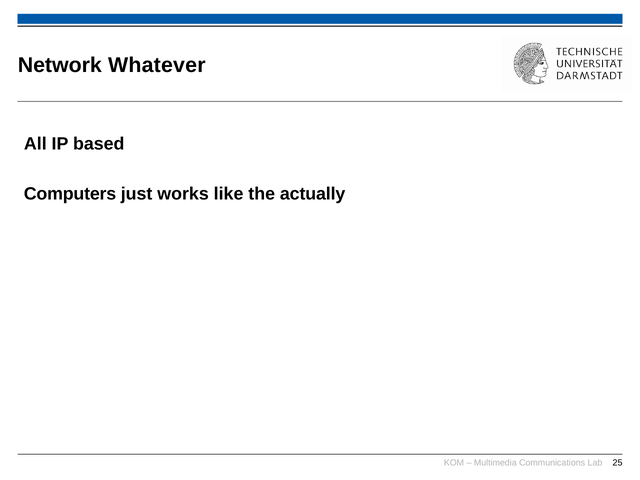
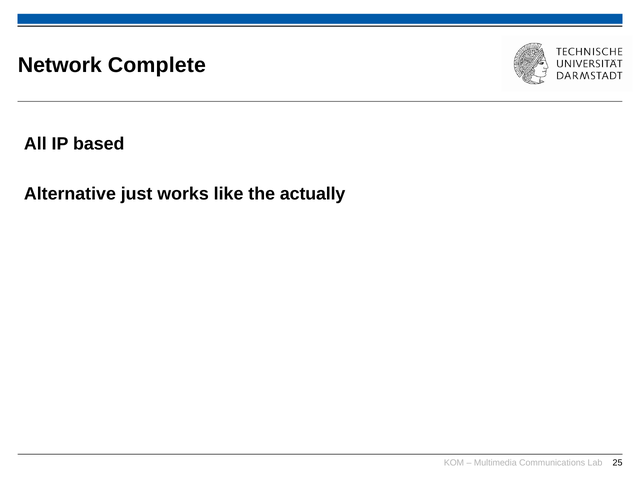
Whatever: Whatever -> Complete (157, 65)
Computers: Computers -> Alternative (70, 194)
